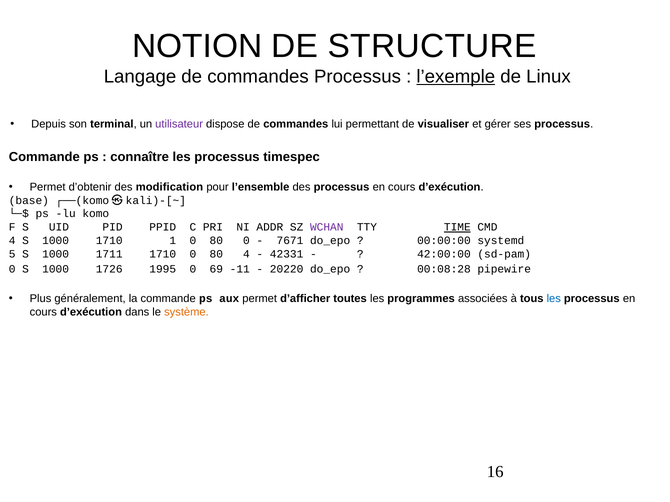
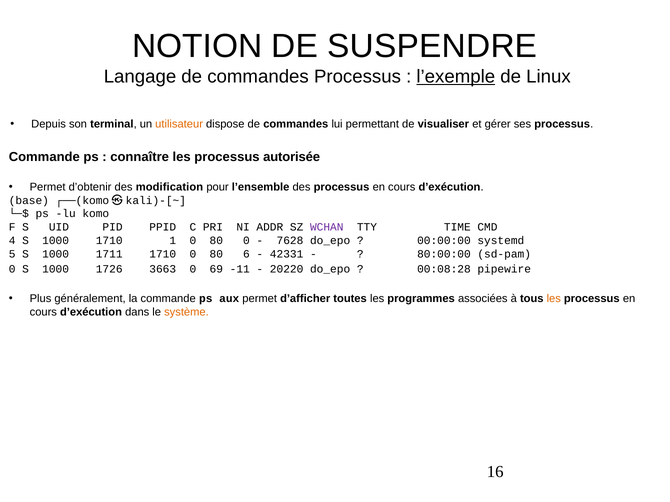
STRUCTURE: STRUCTURE -> SUSPENDRE (432, 46)
utilisateur colour: purple -> orange (179, 124)
timespec: timespec -> autorisée (292, 157)
TIME underline: present -> none (457, 227)
7671: 7671 -> 7628 (290, 241)
80 4: 4 -> 6 (246, 254)
42:00:00: 42:00:00 -> 80:00:00 (444, 254)
1995: 1995 -> 3663 (163, 269)
les colour: blue -> orange (554, 299)
